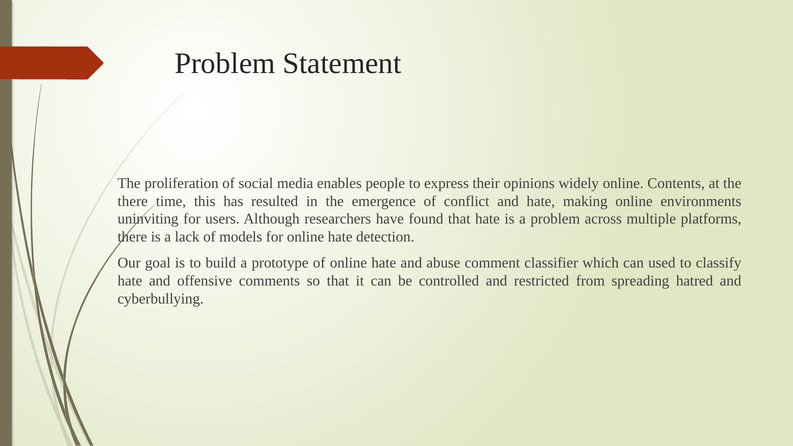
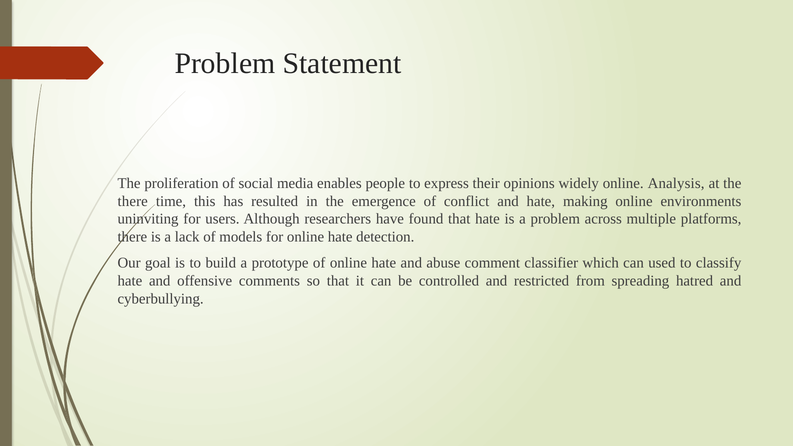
Contents: Contents -> Analysis (676, 183)
